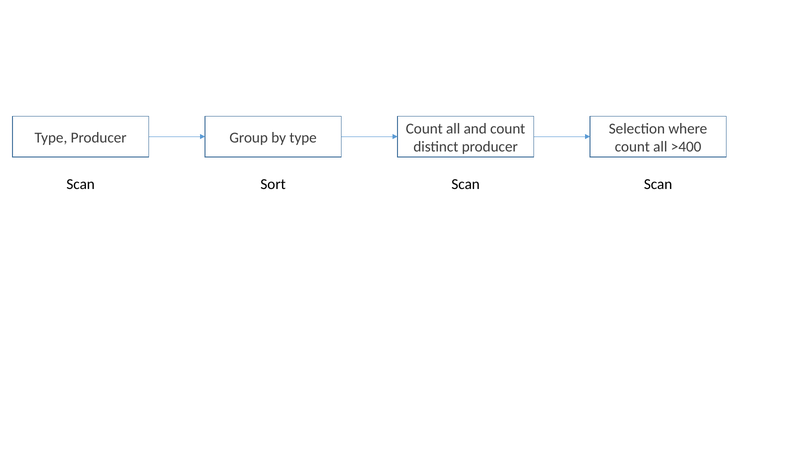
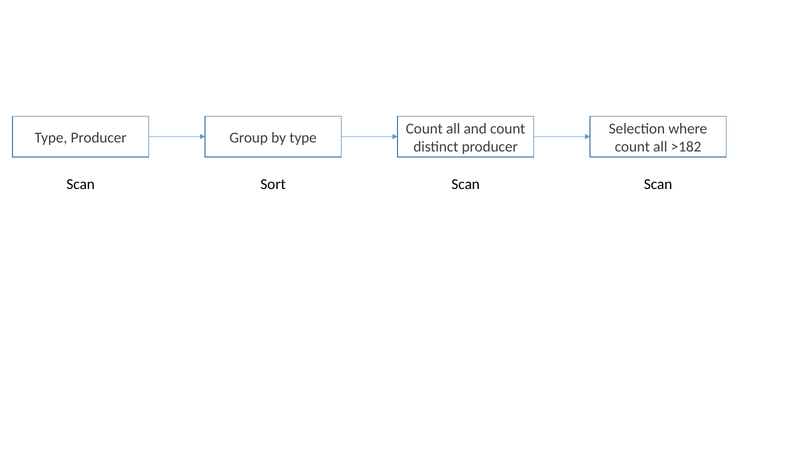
>400: >400 -> >182 (686, 147)
